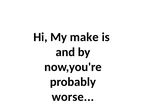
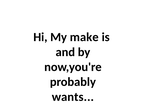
worse: worse -> wants (73, 97)
